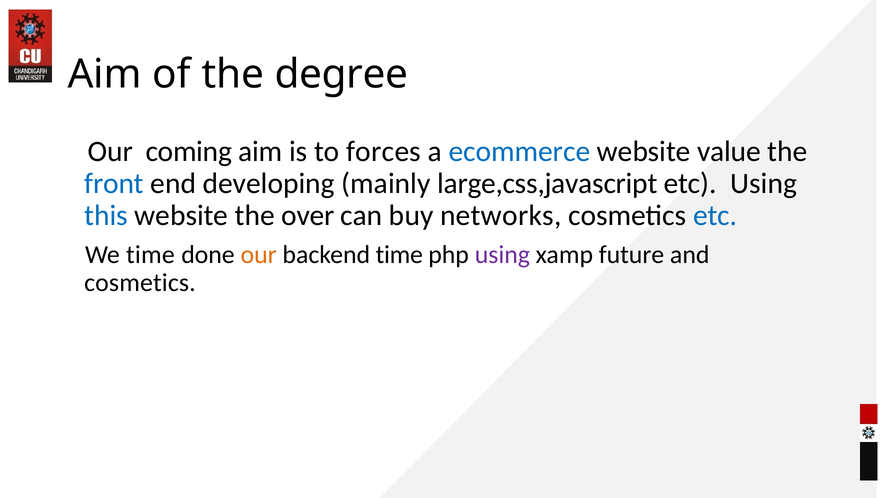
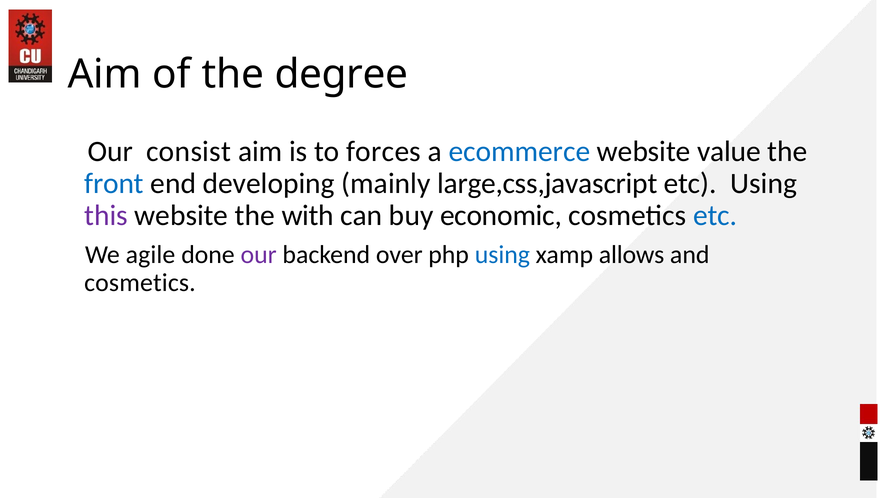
coming: coming -> consist (189, 152)
this colour: blue -> purple (106, 216)
over: over -> with (308, 216)
networks: networks -> economic (501, 216)
We time: time -> agile (150, 255)
our colour: orange -> purple (259, 255)
backend time: time -> over (399, 255)
using colour: purple -> blue (502, 255)
future: future -> allows (632, 255)
